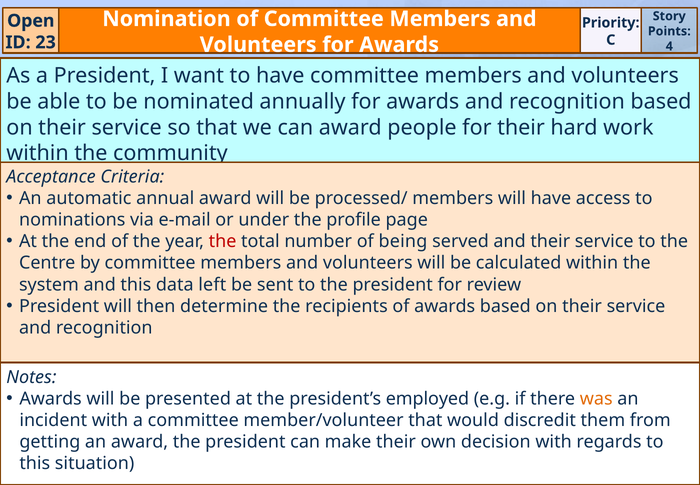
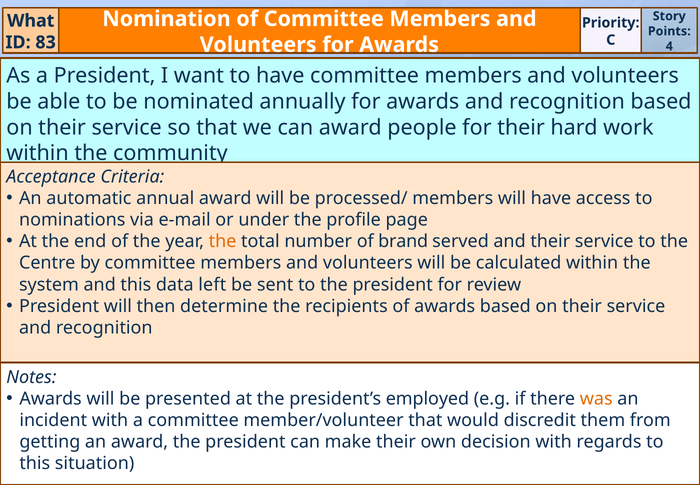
Open: Open -> What (31, 21)
23: 23 -> 83 (46, 42)
the colour: red -> orange (223, 241)
being: being -> brand (403, 241)
